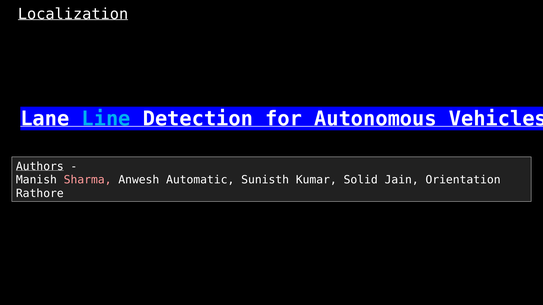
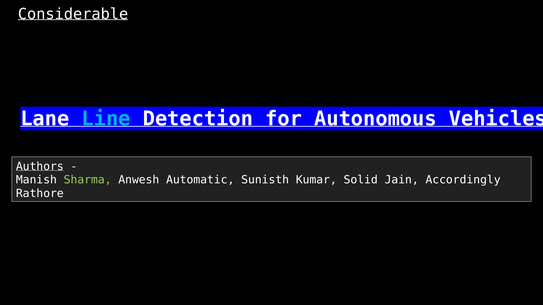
Localization: Localization -> Considerable (73, 14)
Sharma colour: pink -> light green (88, 180)
Orientation: Orientation -> Accordingly (463, 180)
